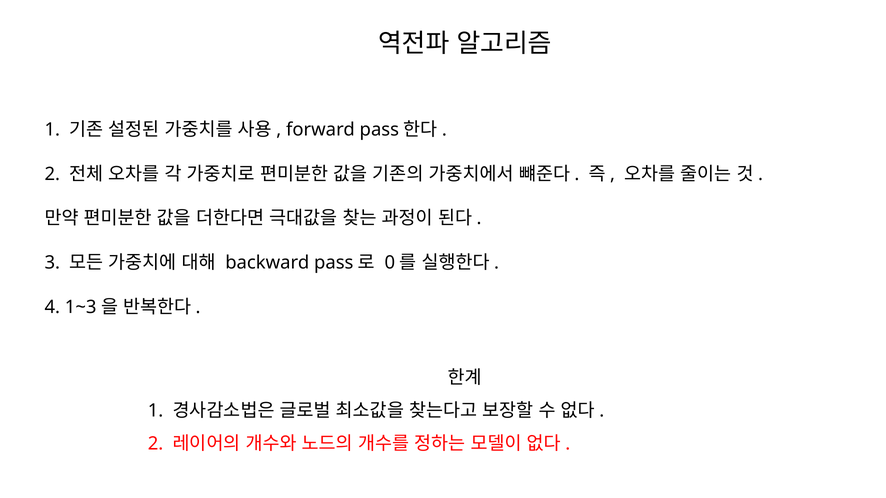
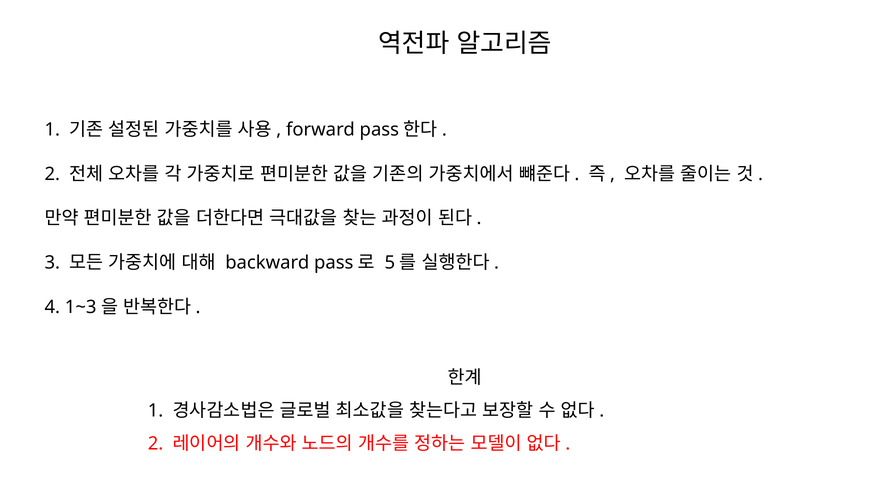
0: 0 -> 5 (390, 263)
